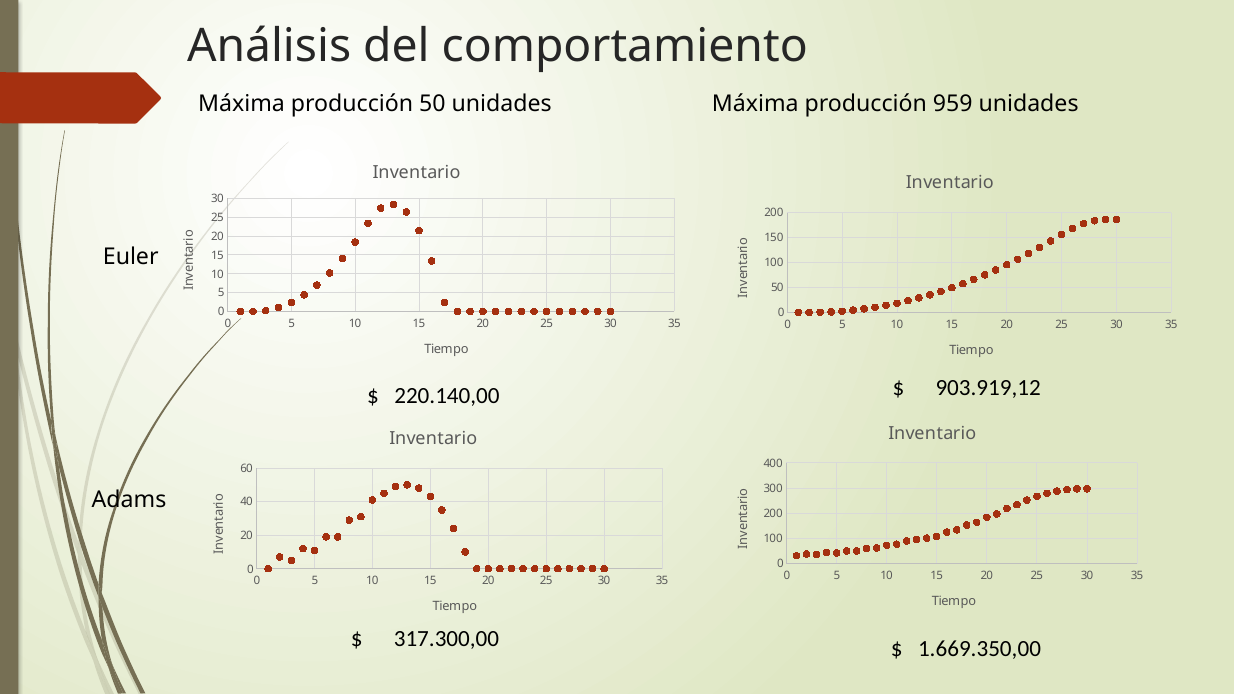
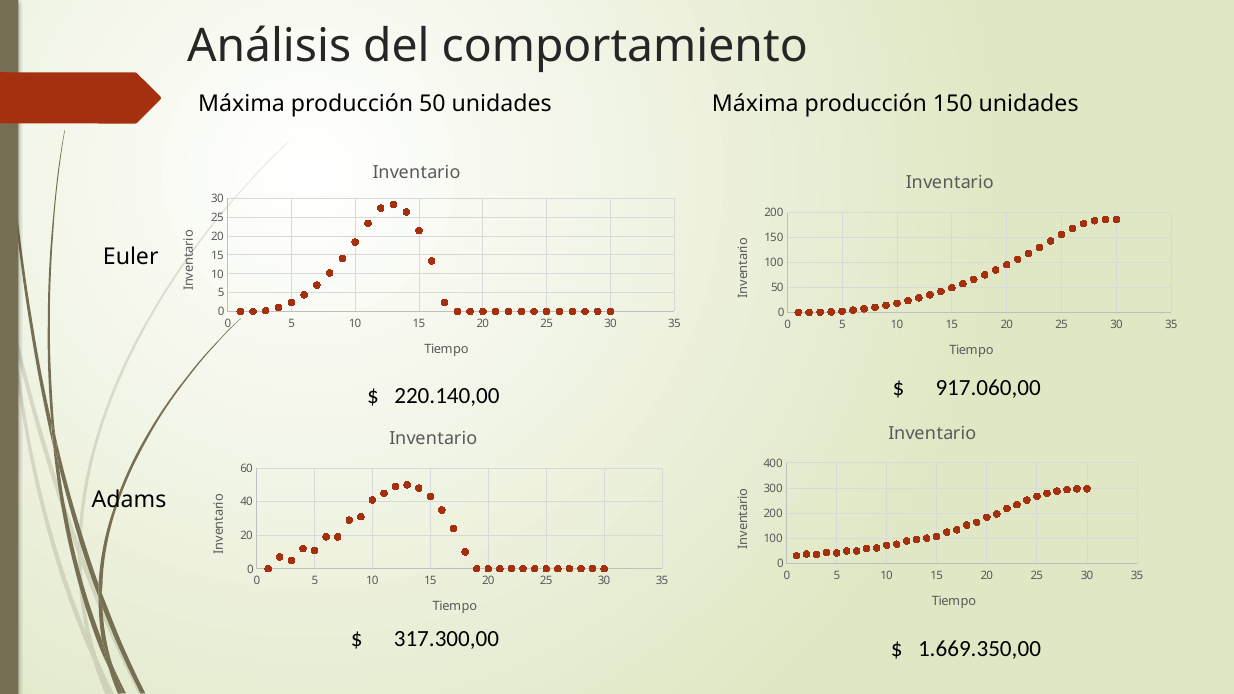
producción 959: 959 -> 150 (953, 104)
903.919,12: 903.919,12 -> 917.060,00 (988, 388)
